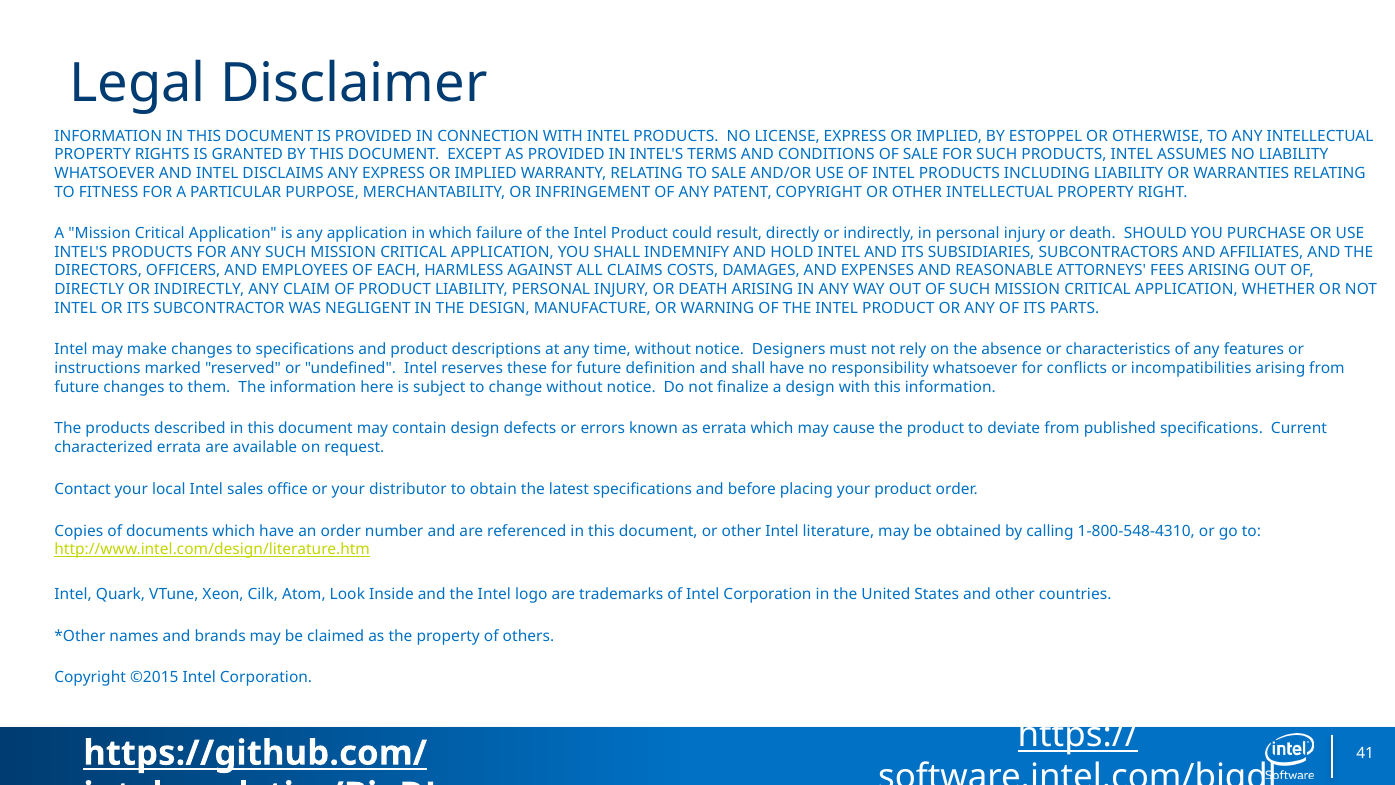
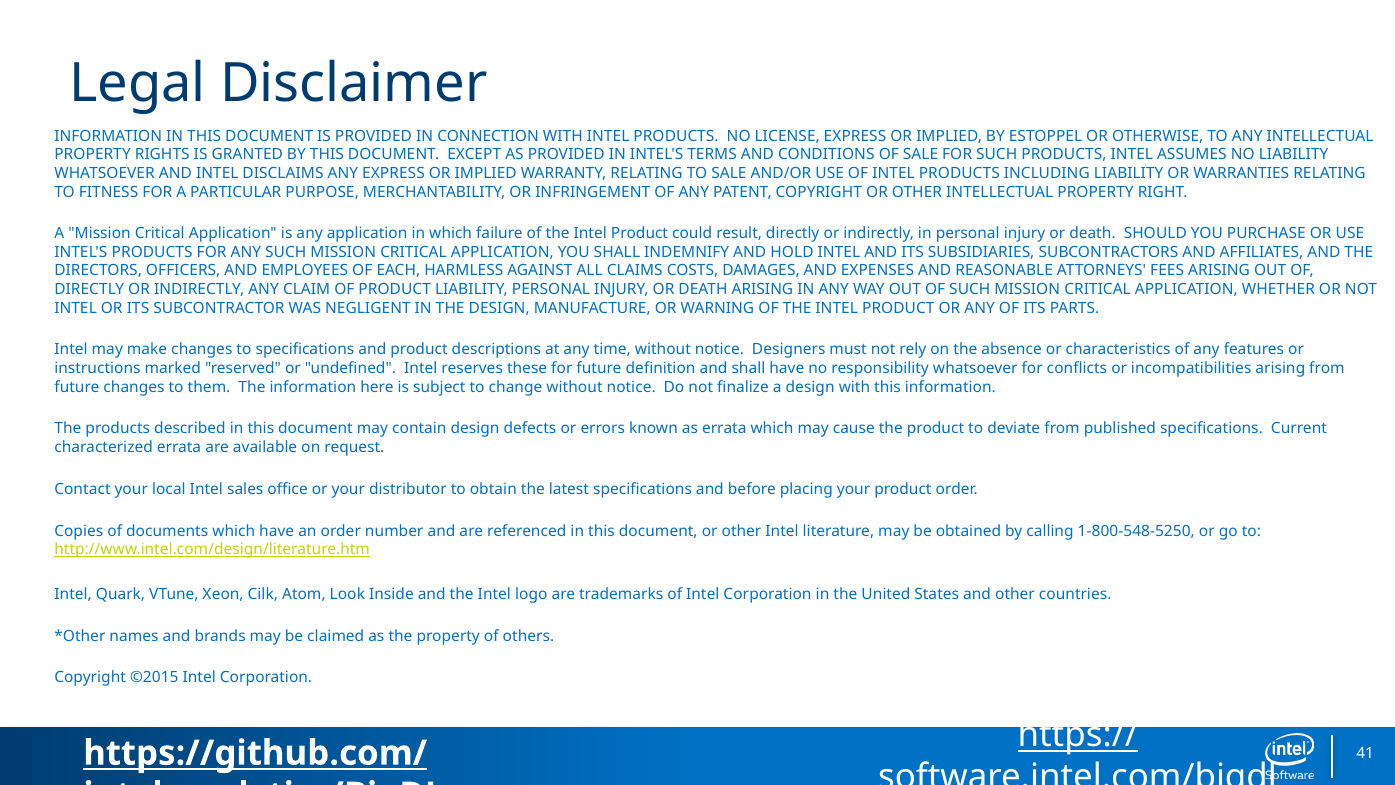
1-800-548-4310: 1-800-548-4310 -> 1-800-548-5250 (1136, 531)
